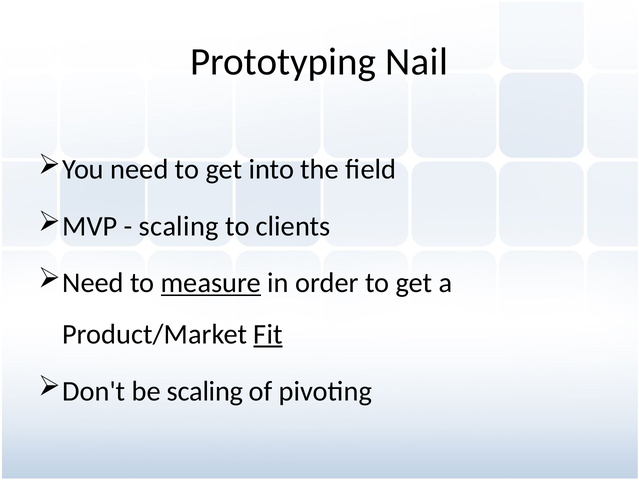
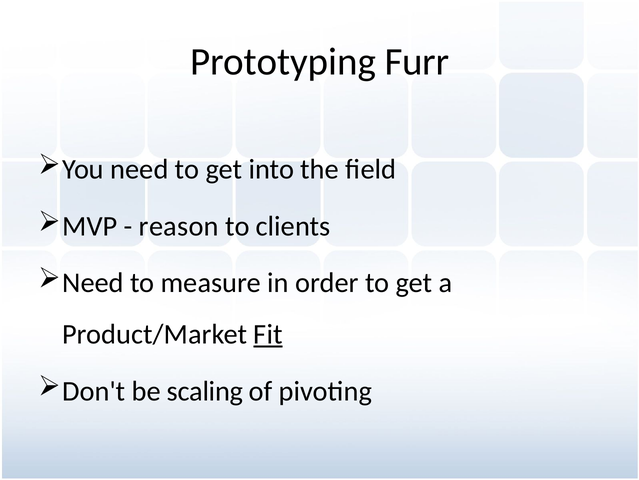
Nail: Nail -> Furr (417, 62)
scaling: scaling -> reason (179, 226)
measure underline: present -> none (211, 283)
